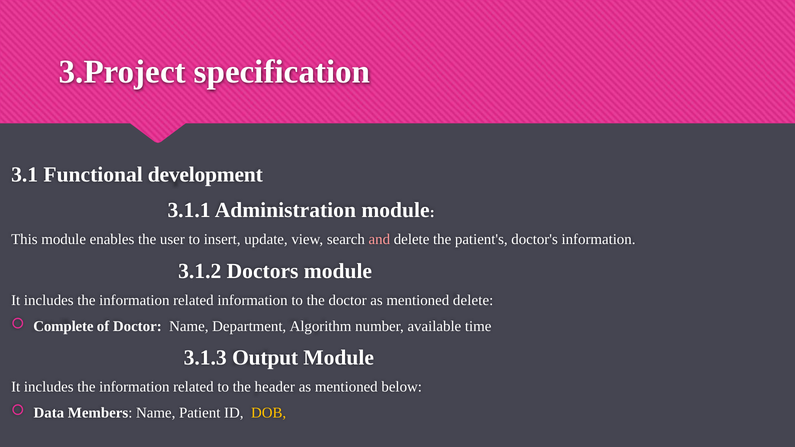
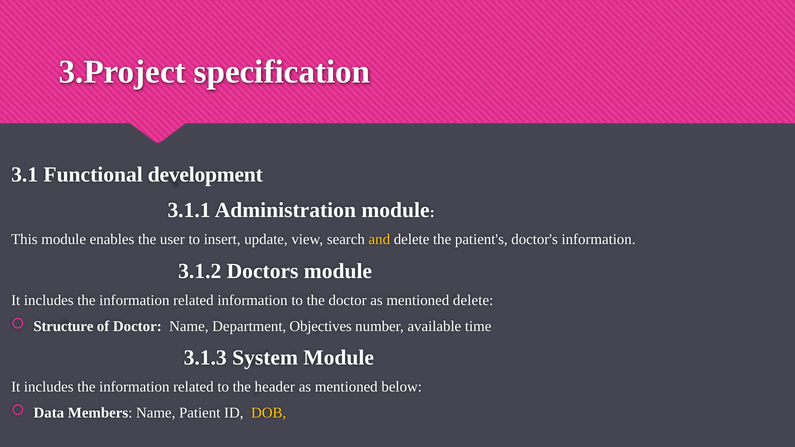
and colour: pink -> yellow (379, 239)
Complete: Complete -> Structure (63, 326)
Algorithm: Algorithm -> Objectives (321, 326)
Output: Output -> System (265, 358)
